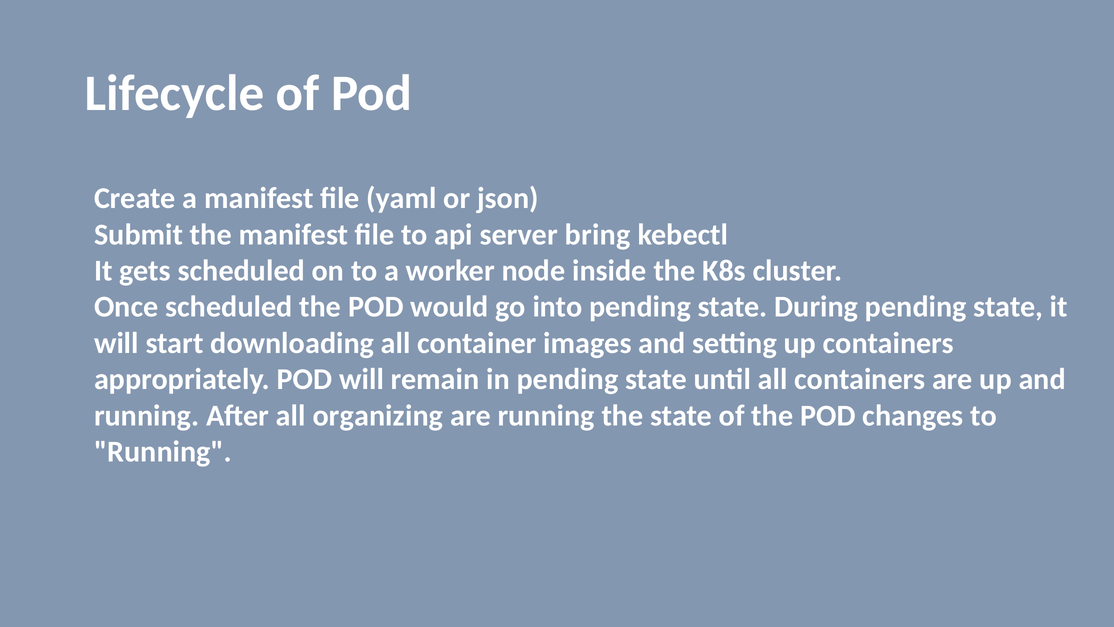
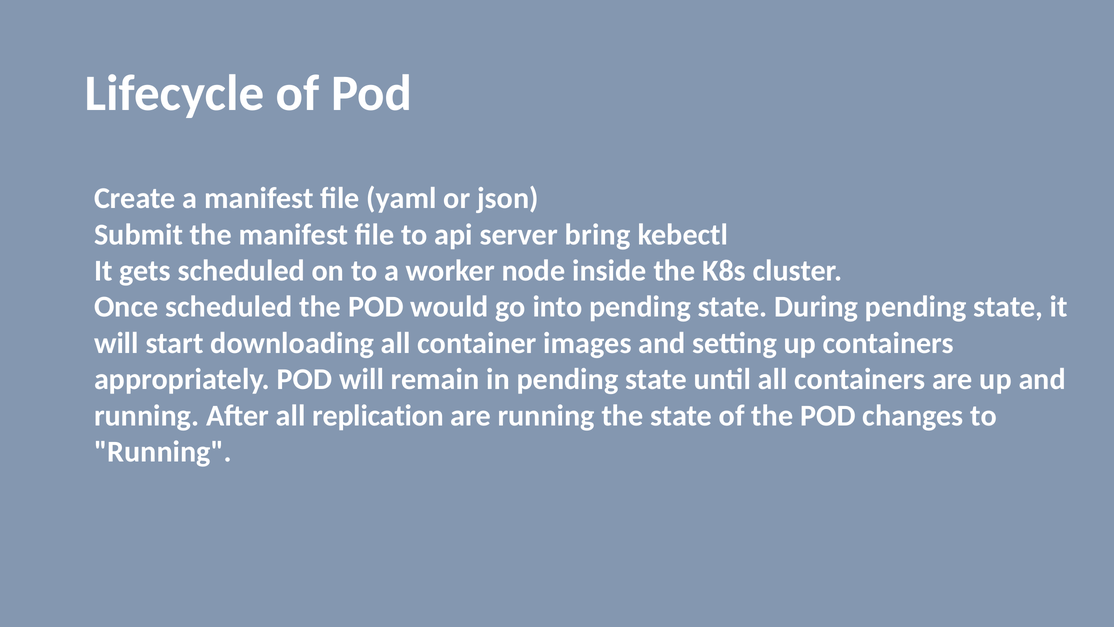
organizing: organizing -> replication (378, 415)
